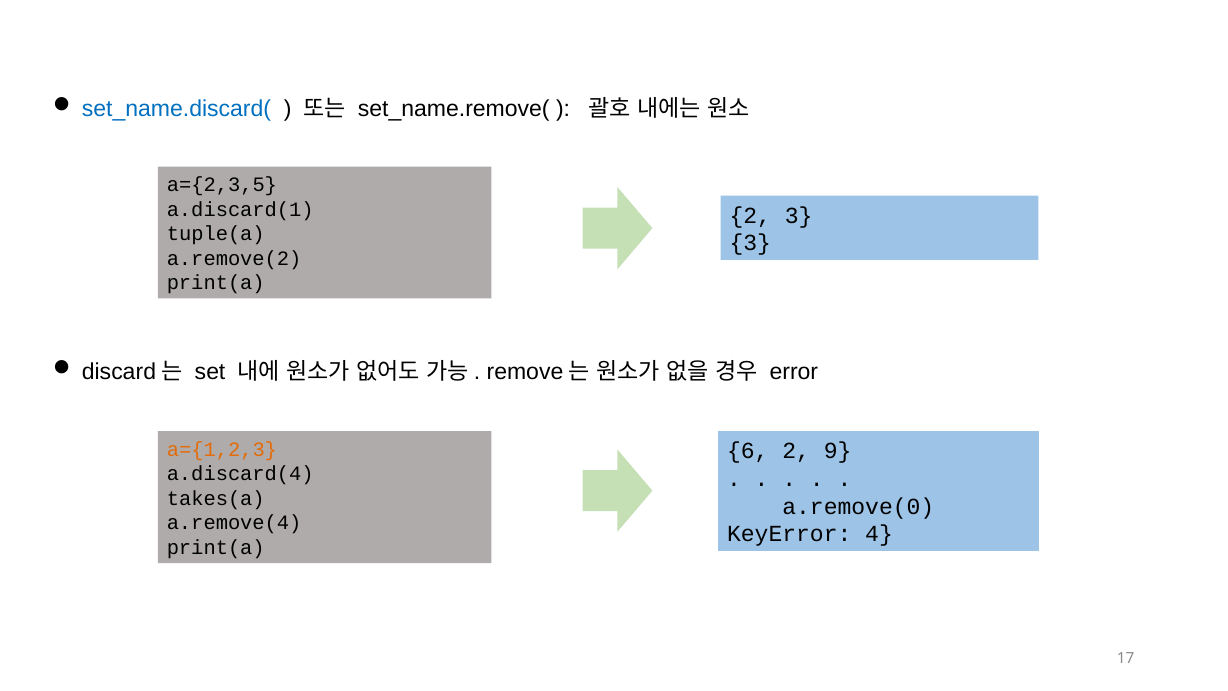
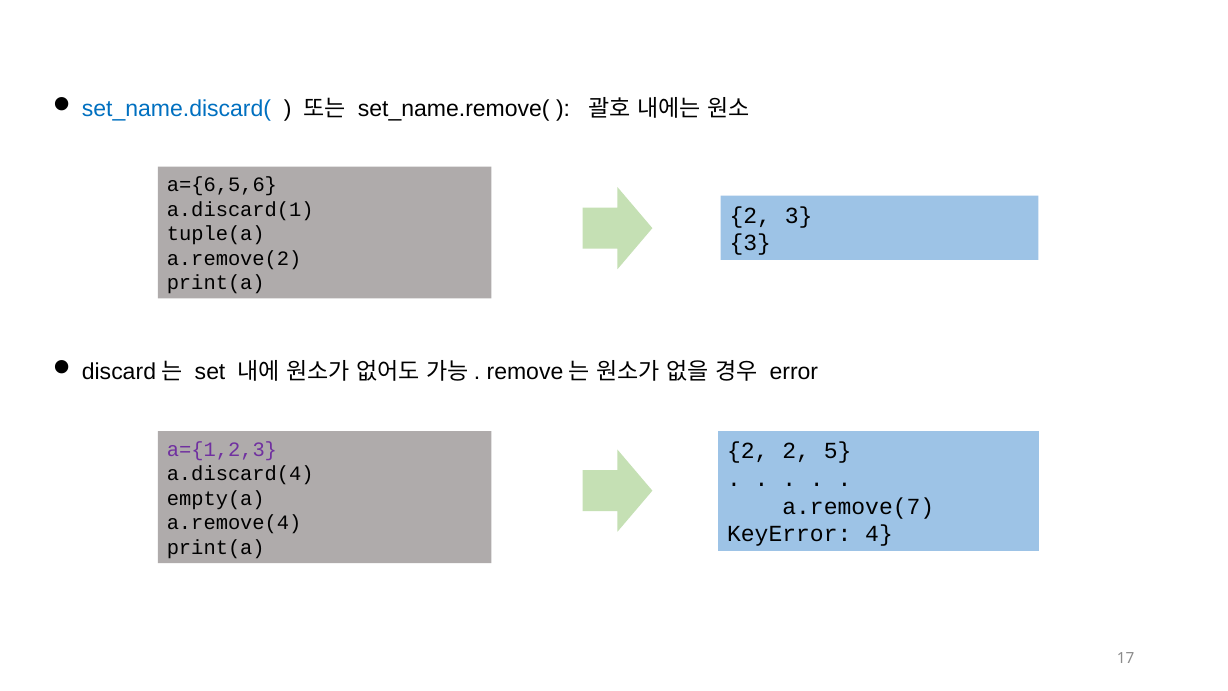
a={2,3,5: a={2,3,5 -> a={6,5,6 (222, 185)
a={1,2,3 colour: orange -> purple (222, 449)
6: 6 -> 2 (748, 451)
9: 9 -> 5 (838, 451)
takes(a: takes(a -> empty(a (216, 498)
a.remove(0: a.remove(0 -> a.remove(7 (858, 506)
